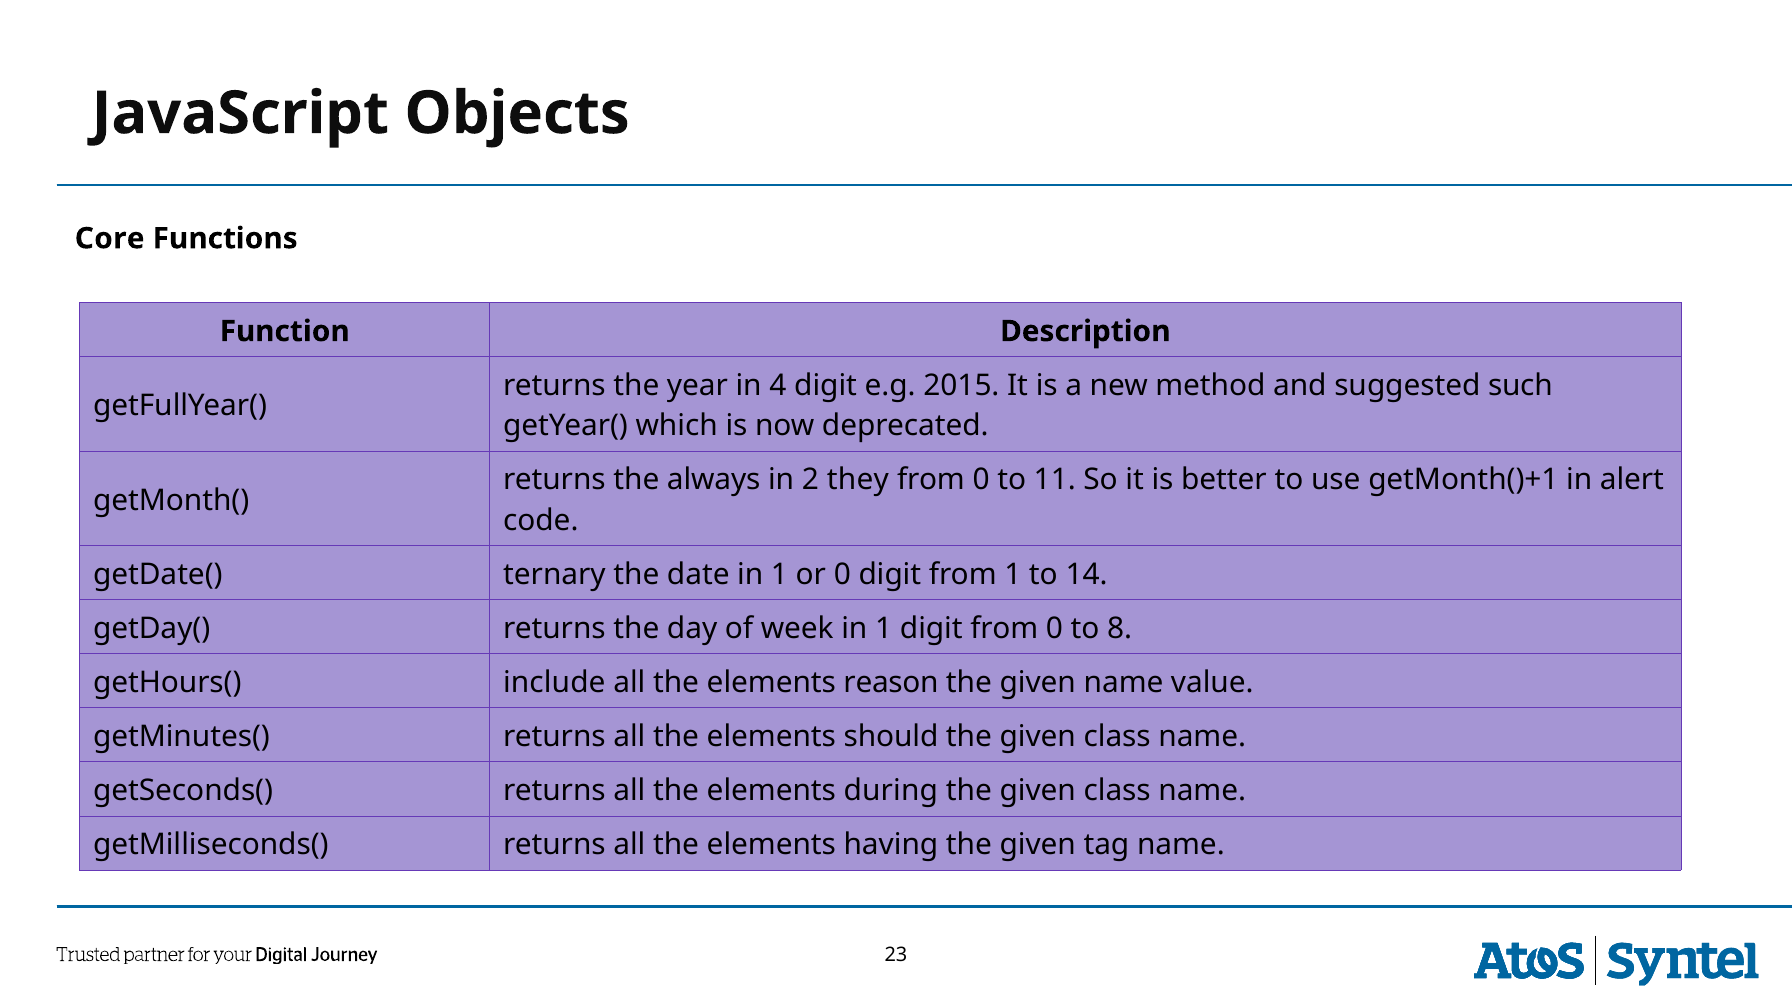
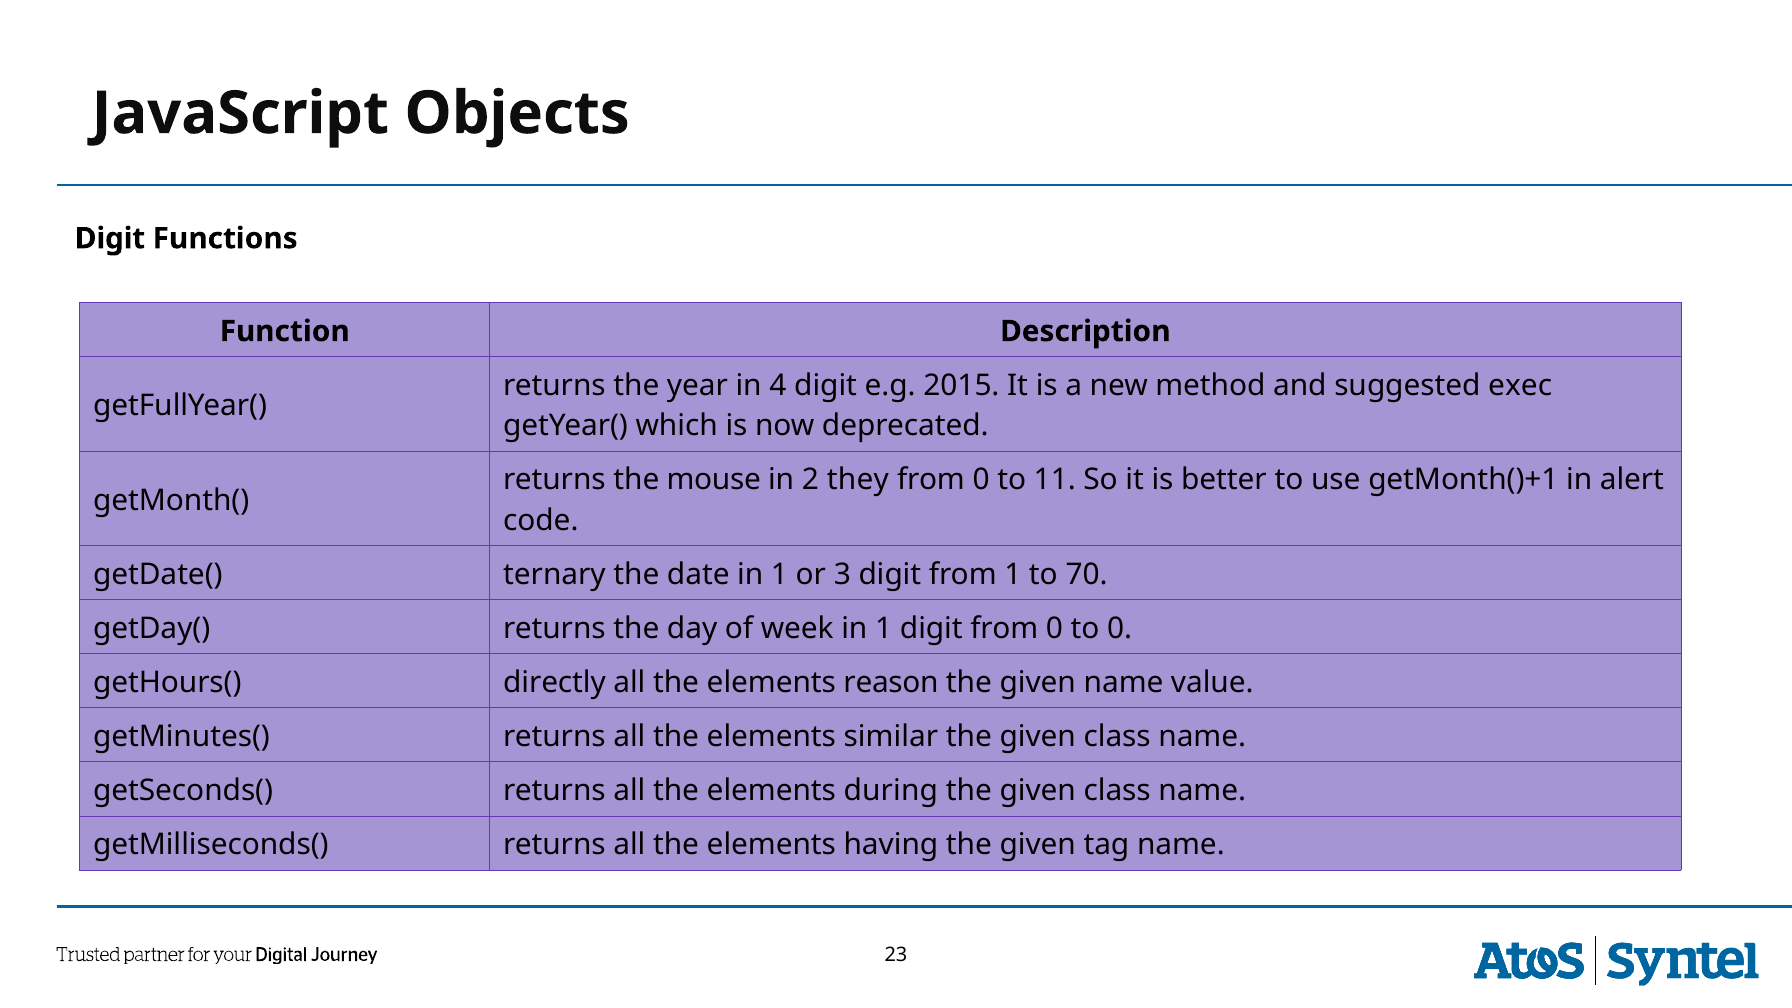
Core: Core -> Digit (110, 238)
such: such -> exec (1520, 385)
always: always -> mouse (714, 480)
or 0: 0 -> 3 (842, 574)
14: 14 -> 70 (1087, 574)
to 8: 8 -> 0 (1120, 628)
include: include -> directly (554, 683)
should: should -> similar (891, 737)
